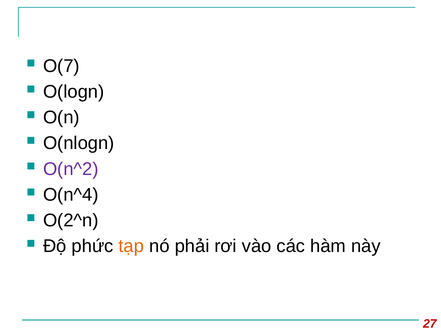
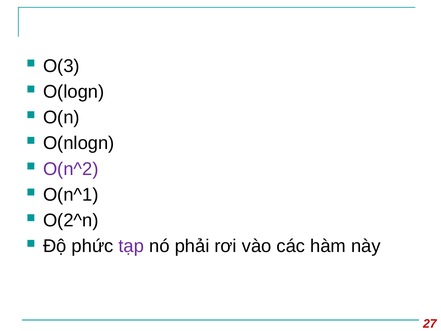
O(7: O(7 -> O(3 (61, 66)
O(n^4: O(n^4 -> O(n^1 (71, 195)
tạp colour: orange -> purple (131, 246)
